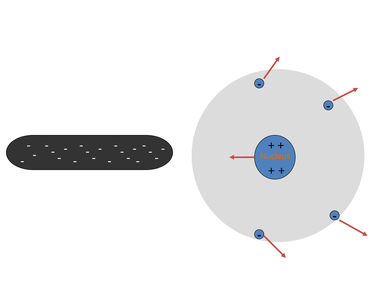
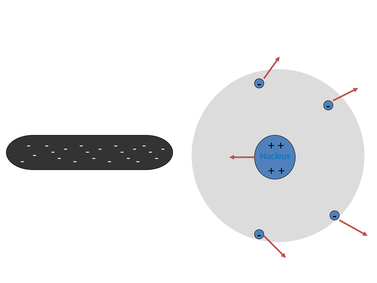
Nucleus colour: orange -> blue (275, 156)
